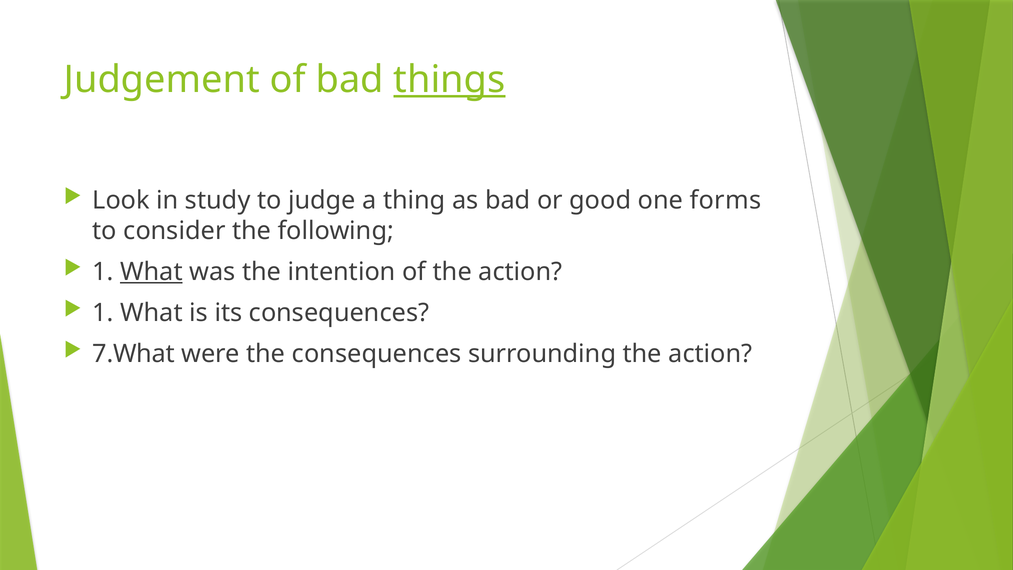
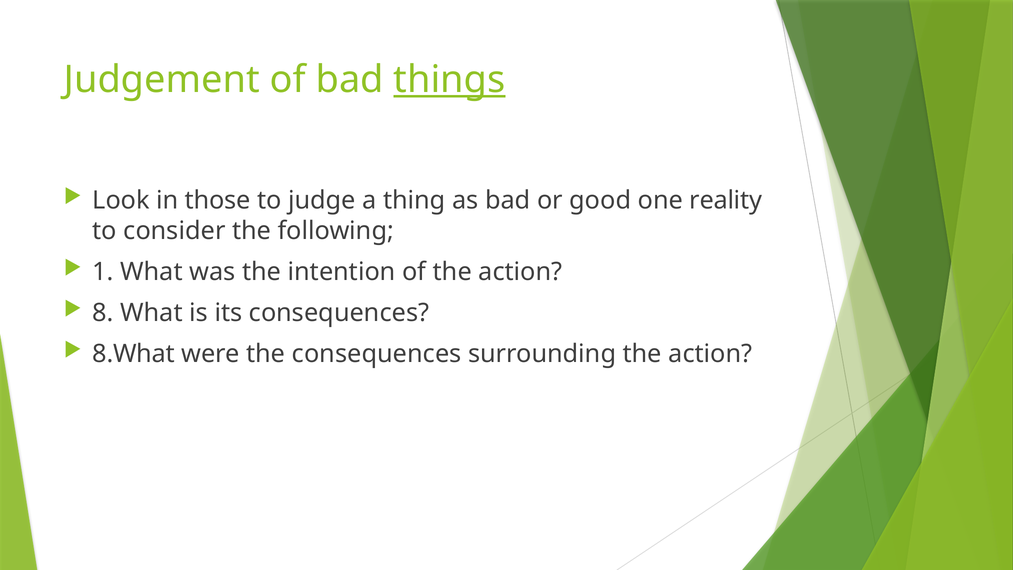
study: study -> those (218, 200)
forms: forms -> reality (726, 200)
What underline: present -> none (151, 272)
1: 1 -> 8 (103, 313)
7.What: 7.What -> 8.What (134, 354)
